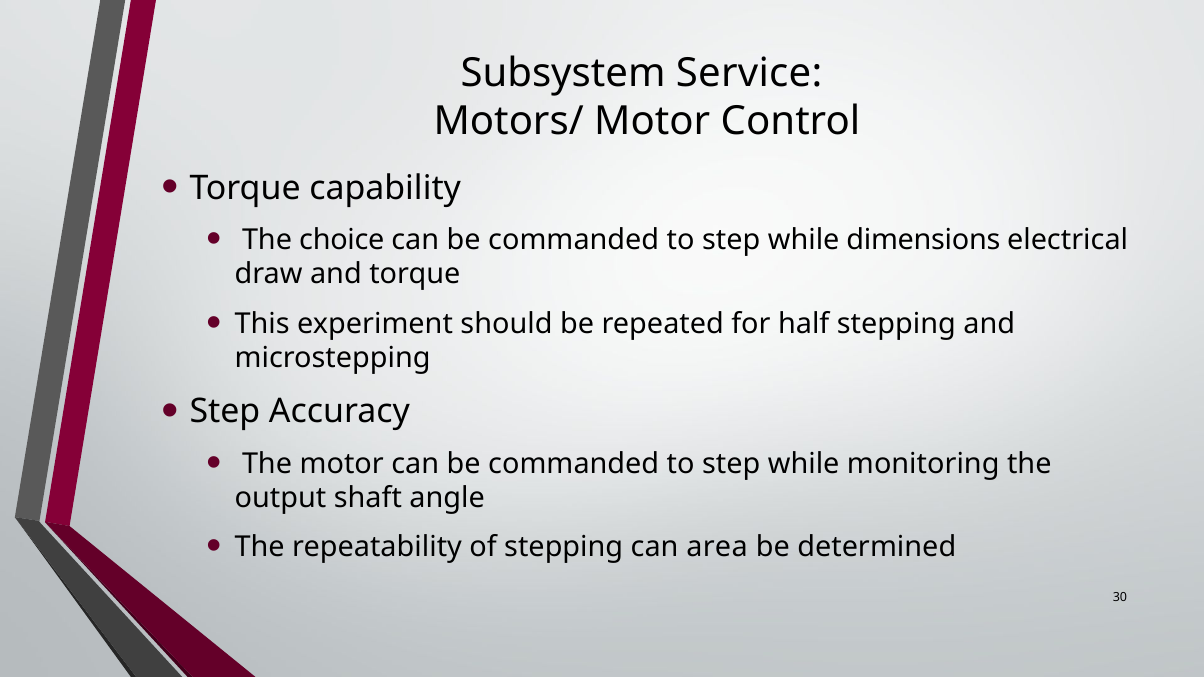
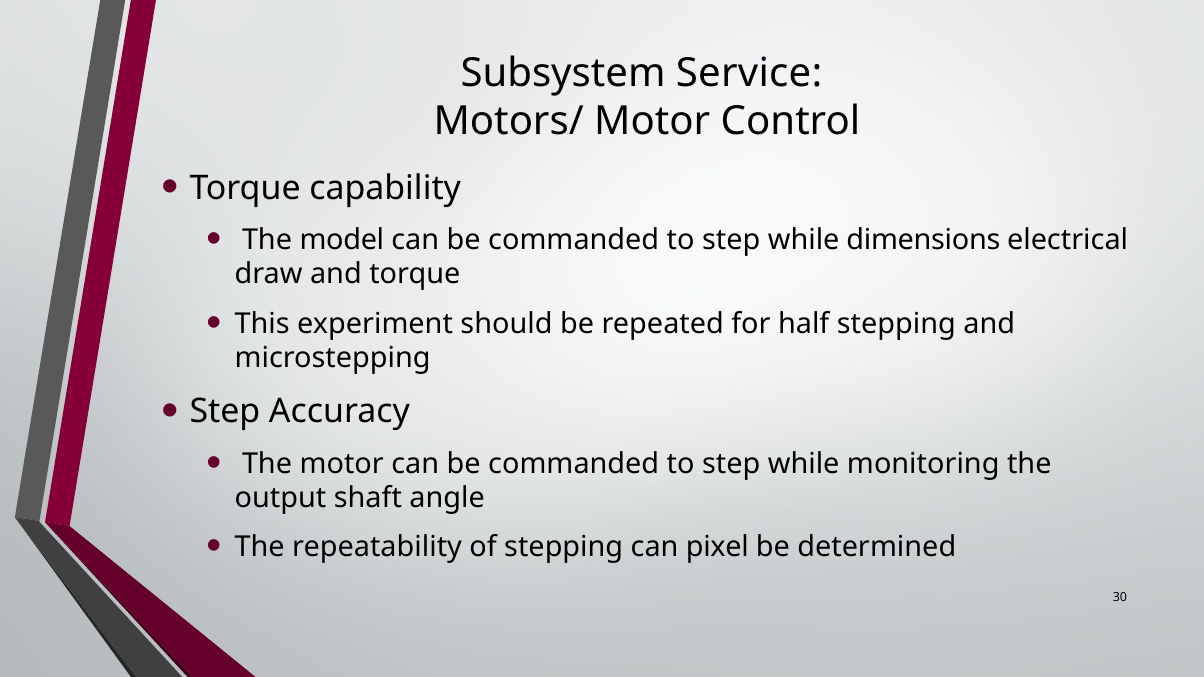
choice: choice -> model (342, 240)
area: area -> pixel (717, 547)
